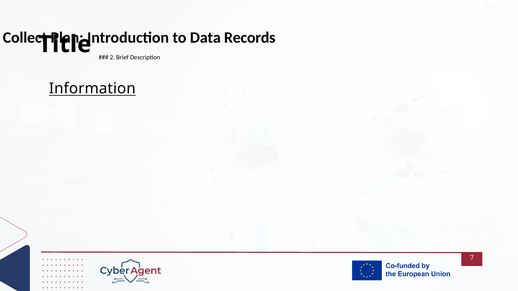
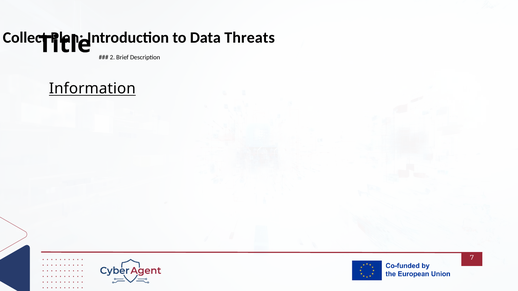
Records: Records -> Threats (250, 38)
